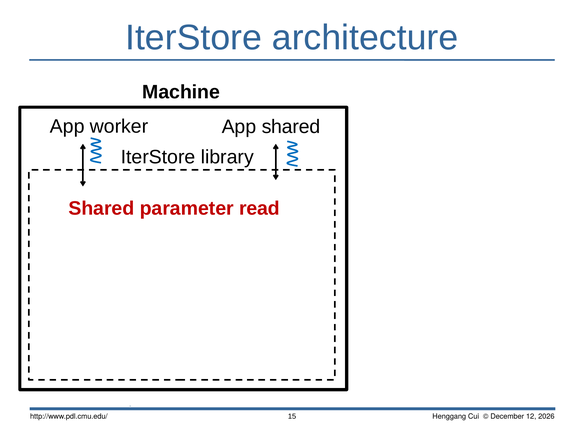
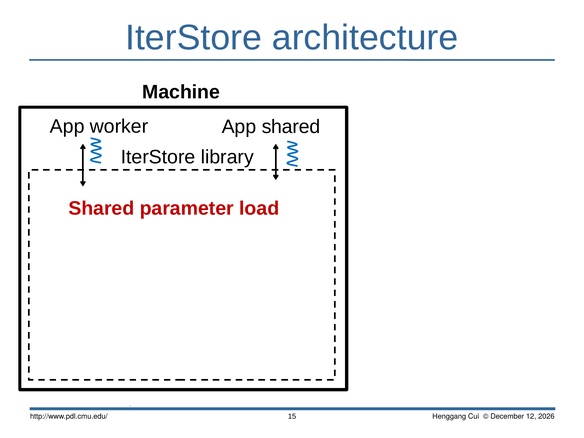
read: read -> load (259, 208)
